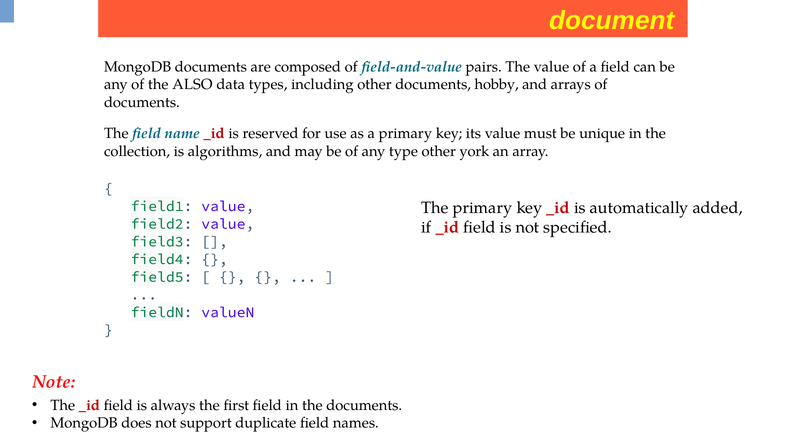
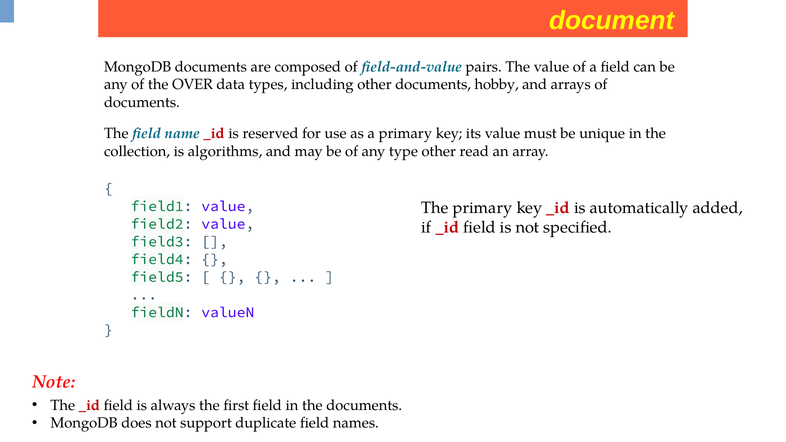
ALSO: ALSO -> OVER (193, 84)
york: york -> read (474, 151)
